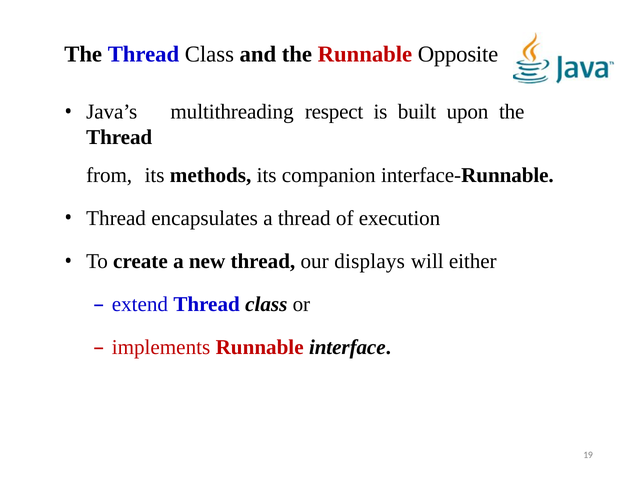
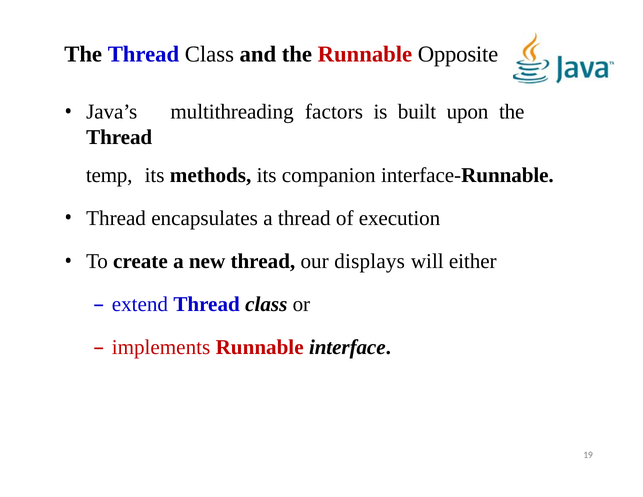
respect: respect -> factors (334, 112)
from: from -> temp (109, 175)
